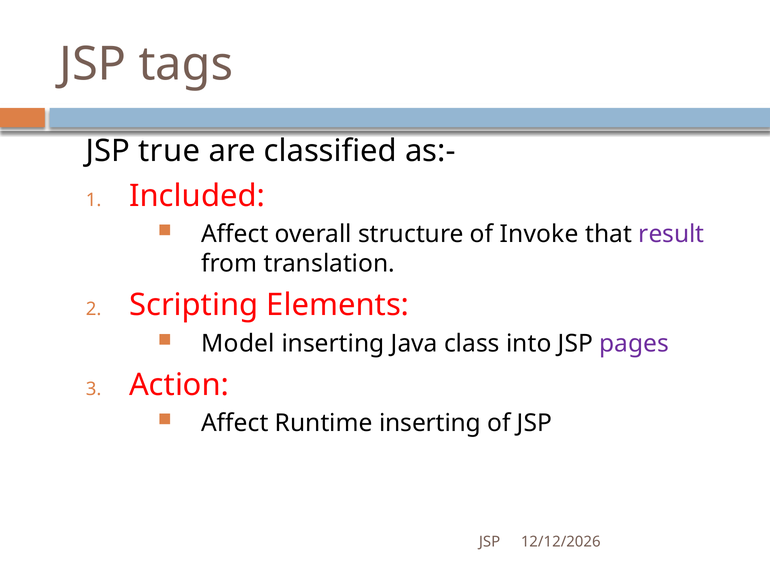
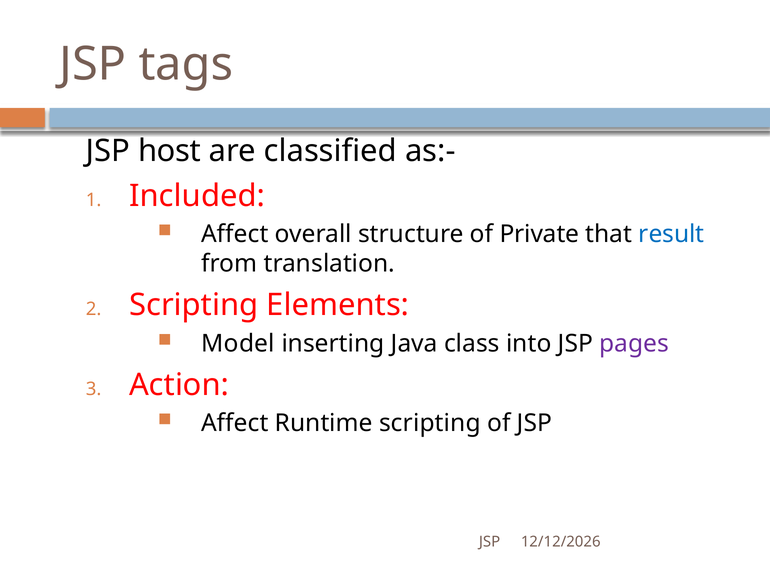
true: true -> host (170, 151)
Invoke: Invoke -> Private (539, 234)
result colour: purple -> blue (671, 234)
Runtime inserting: inserting -> scripting (430, 423)
